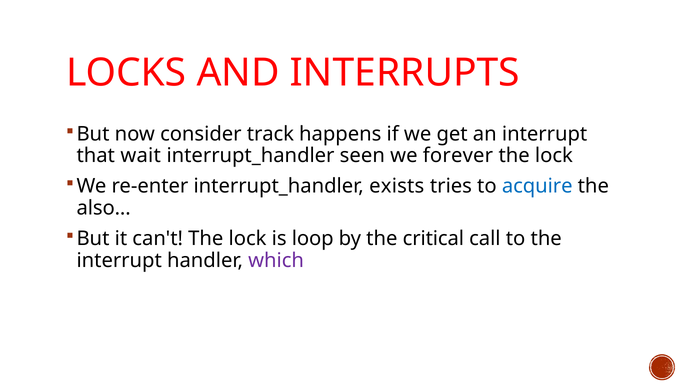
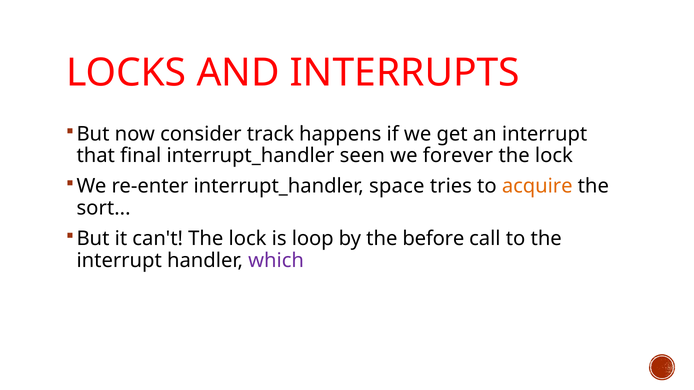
wait: wait -> final (141, 156)
exists: exists -> space (397, 186)
acquire colour: blue -> orange (537, 186)
also: also -> sort (104, 208)
critical: critical -> before (433, 239)
